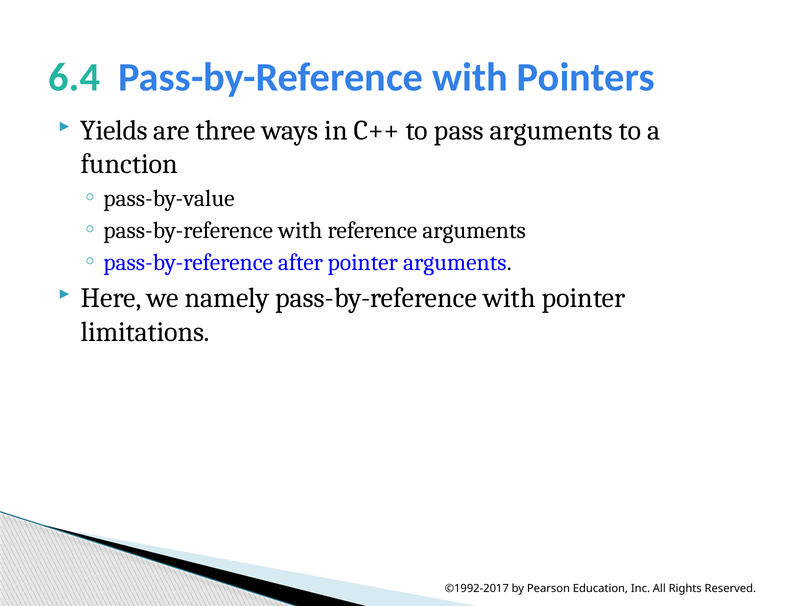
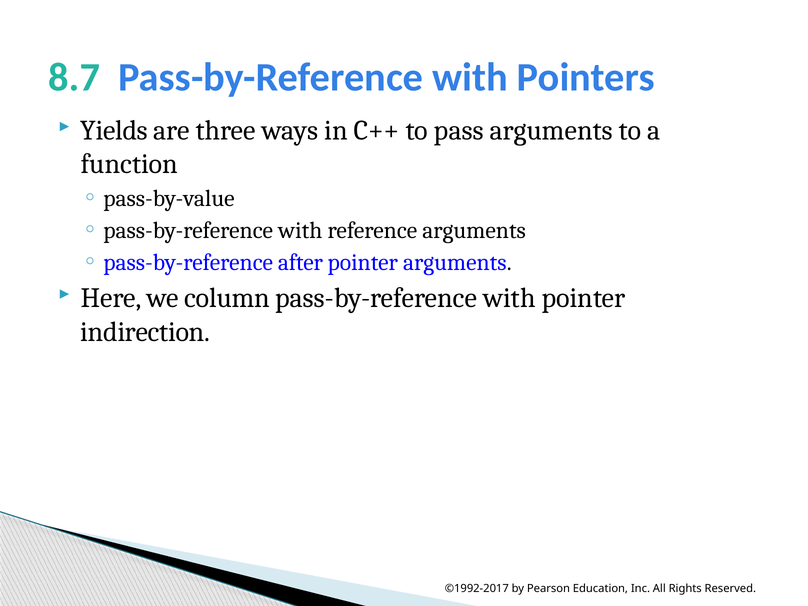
6.4: 6.4 -> 8.7 (74, 78)
namely: namely -> column (227, 298)
limitations: limitations -> indirection (145, 332)
